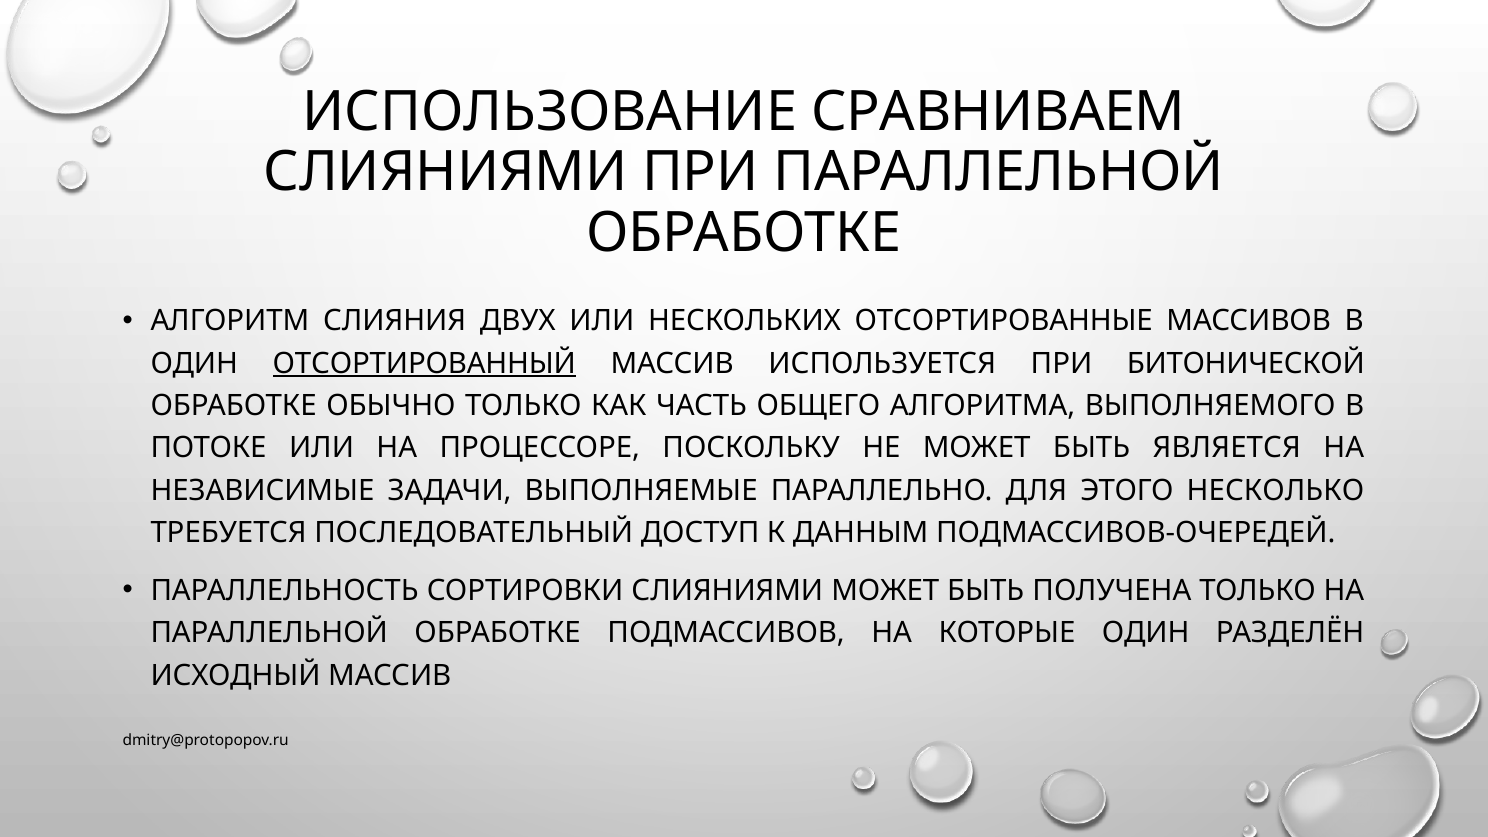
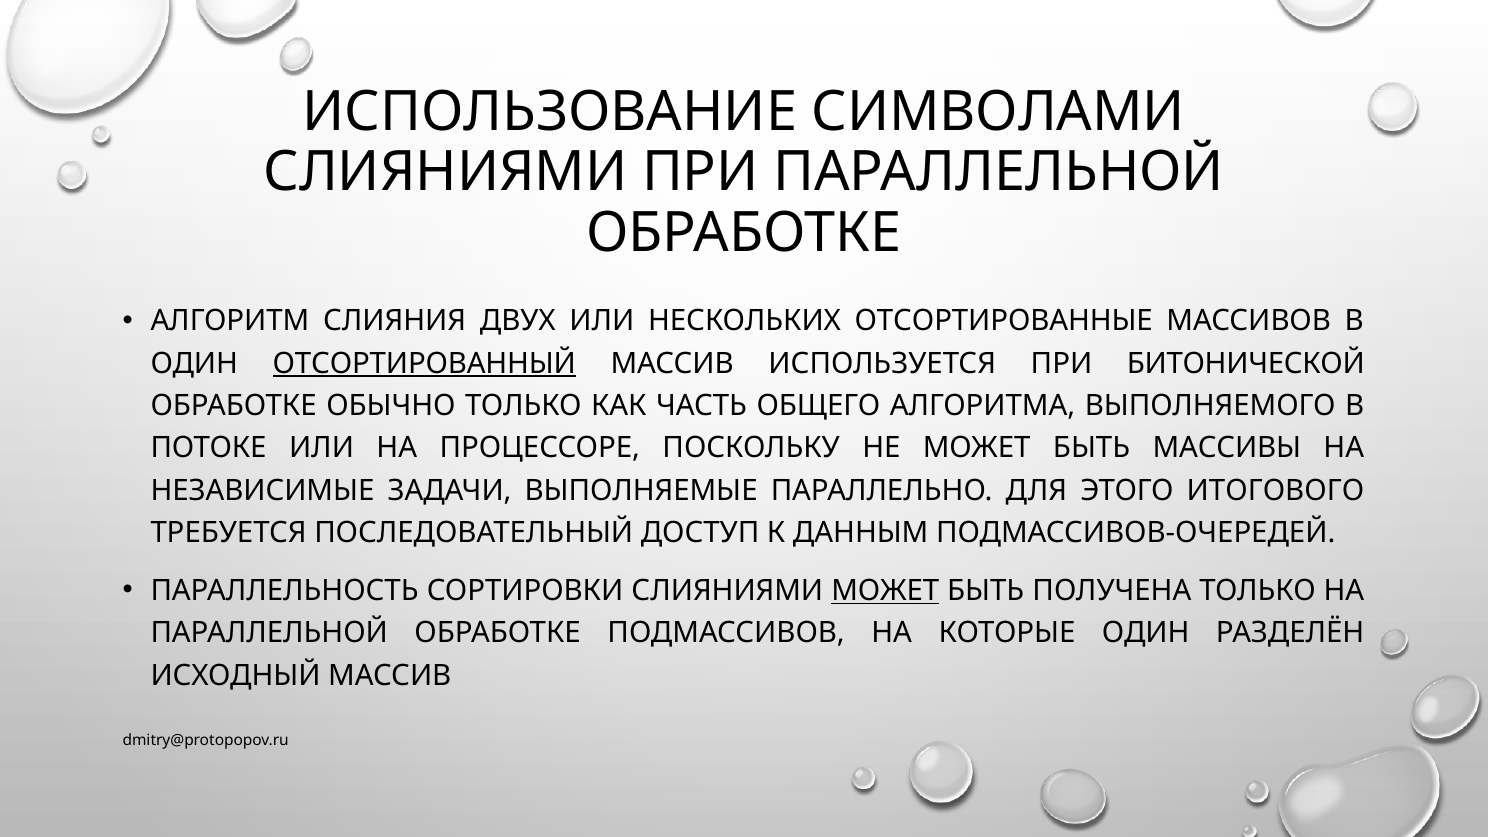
СРАВНИВАЕМ: СРАВНИВАЕМ -> СИМВОЛАМИ (998, 112)
ЯВЛЯЕТСЯ: ЯВЛЯЕТСЯ -> МАССИВЫ (1227, 448)
НЕСКОЛЬКО: НЕСКОЛЬКО -> ИТОГОВОГО (1275, 491)
МОЖЕТ underline: none -> present (885, 591)
